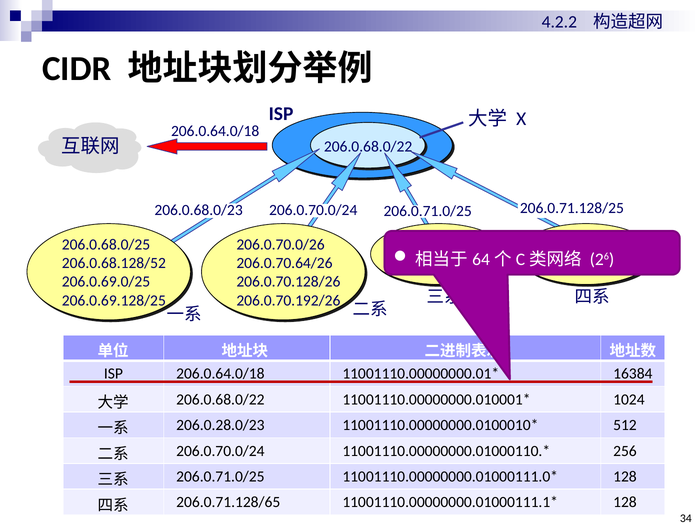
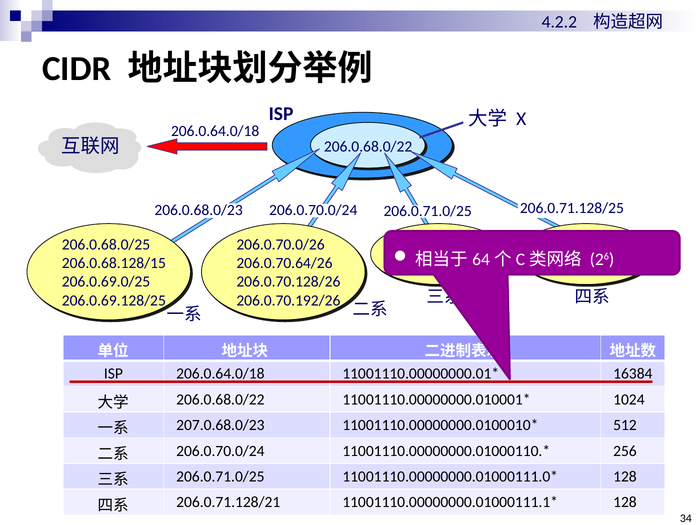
206.0.68.128/52: 206.0.68.128/52 -> 206.0.68.128/15 (114, 263)
206.0.28.0/23: 206.0.28.0/23 -> 207.0.68.0/23 (220, 425)
206.0.71.128/65: 206.0.71.128/65 -> 206.0.71.128/21 (228, 502)
